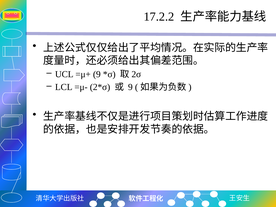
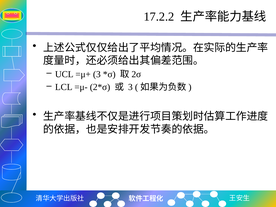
=μ+ 9: 9 -> 3 (97, 74)
9: 9 -> 3 (130, 87)
